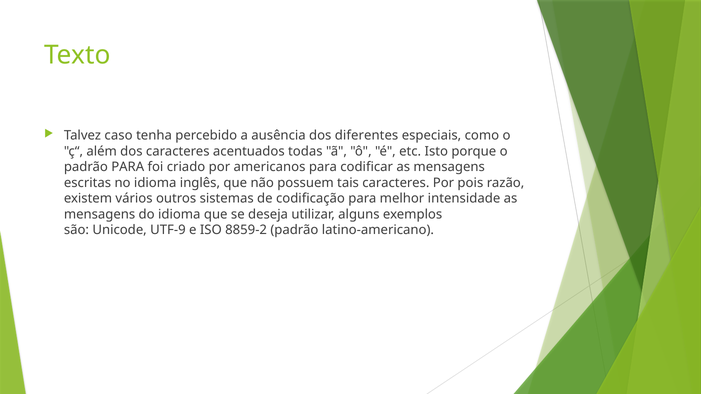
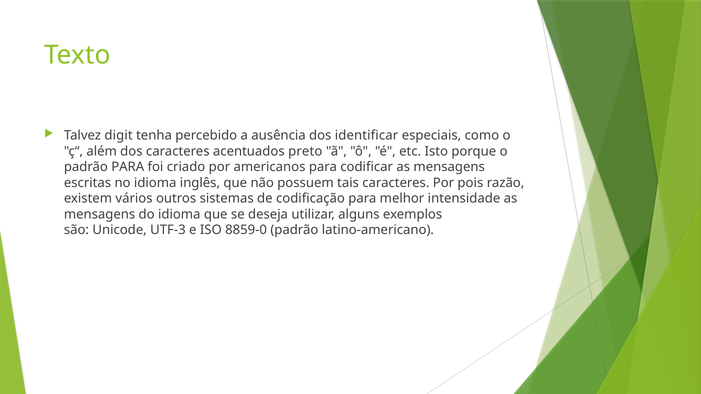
caso: caso -> digit (119, 136)
diferentes: diferentes -> identificar (367, 136)
todas: todas -> preto (305, 151)
UTF-9: UTF-9 -> UTF-3 (168, 230)
8859-2: 8859-2 -> 8859-0 (246, 230)
